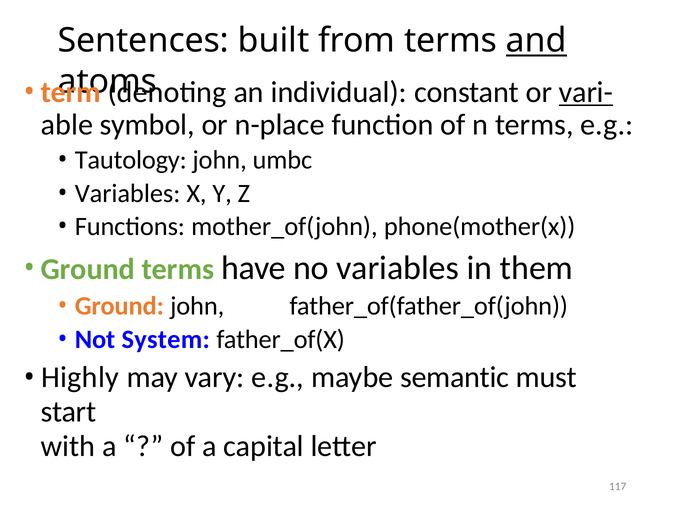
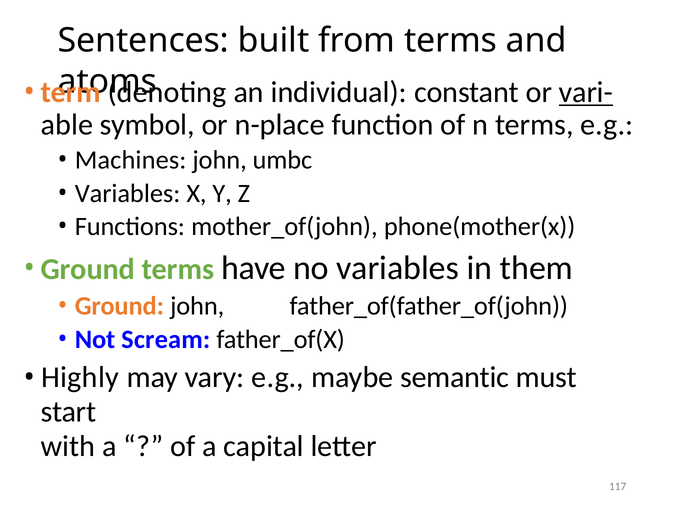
and underline: present -> none (536, 41)
Tautology: Tautology -> Machines (131, 160)
System: System -> Scream (166, 339)
